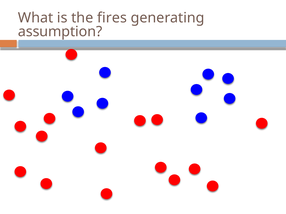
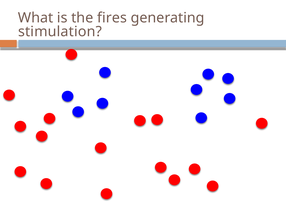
assumption: assumption -> stimulation (60, 32)
